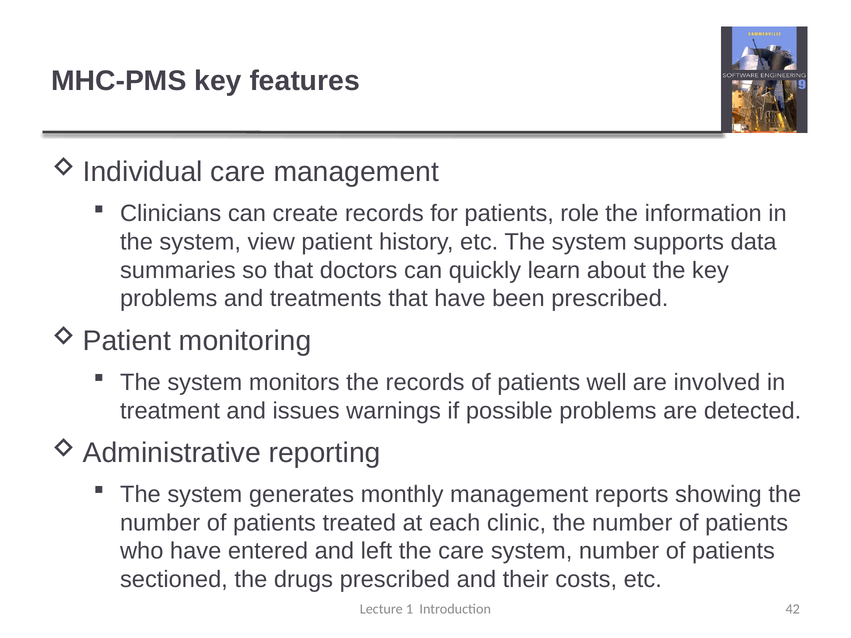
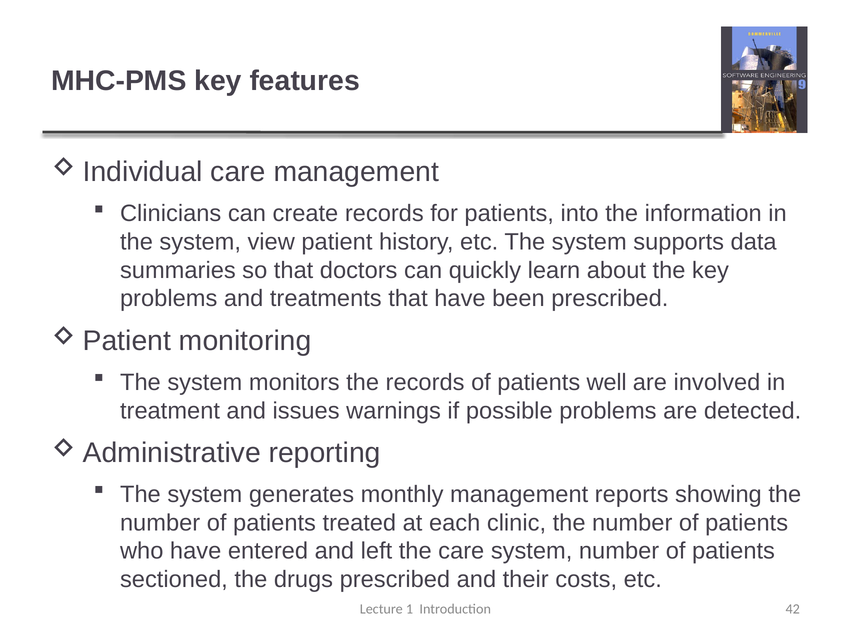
role: role -> into (580, 214)
